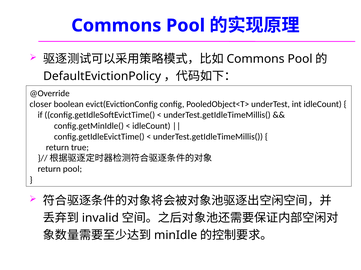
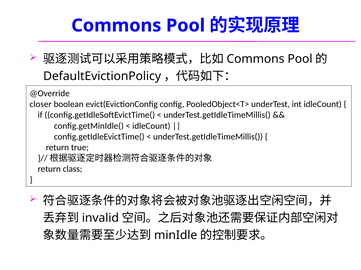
return pool: pool -> class (73, 169)
